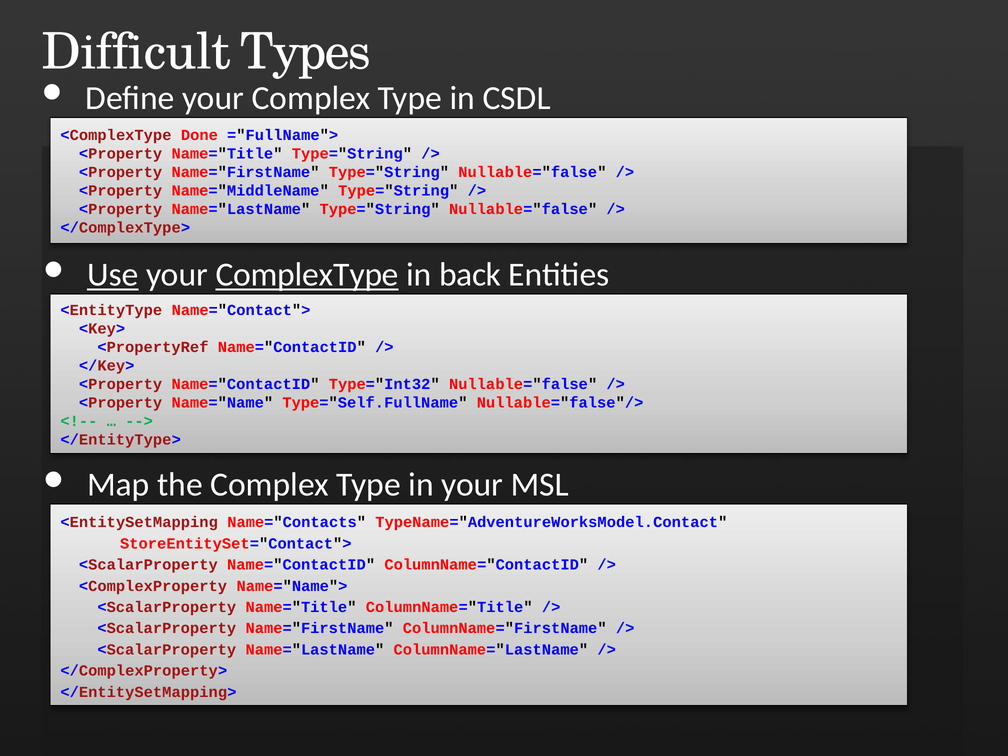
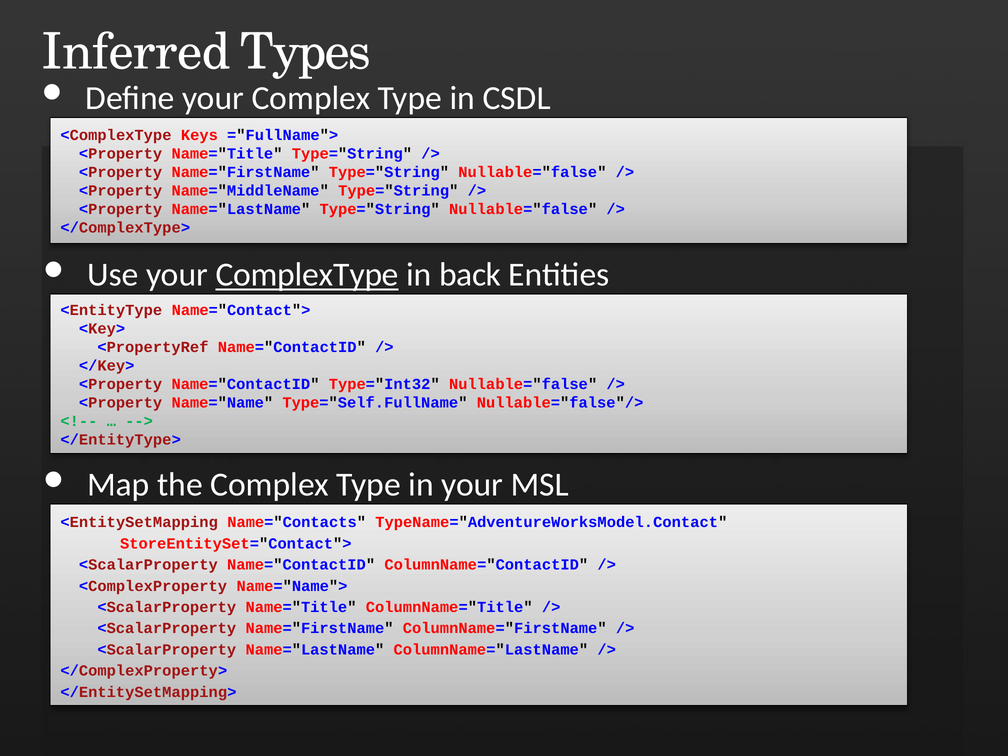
Difficult: Difficult -> Inferred (136, 52)
Done: Done -> Keys (199, 135)
Use underline: present -> none (113, 275)
